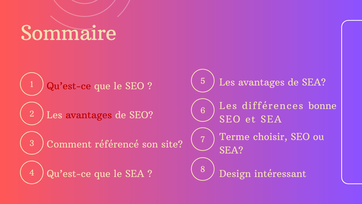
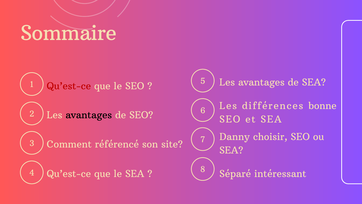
avantages colour: red -> black (89, 115)
Terme: Terme -> Danny (235, 137)
Design: Design -> Séparé (235, 174)
